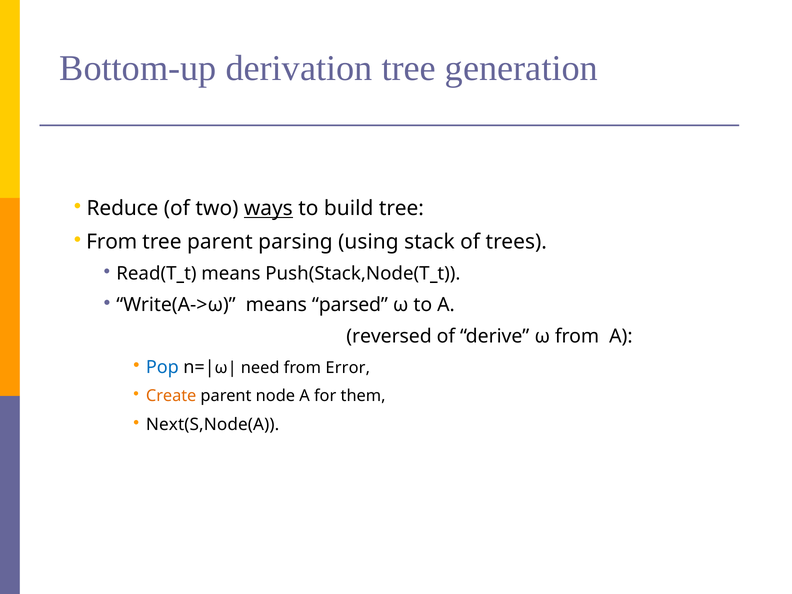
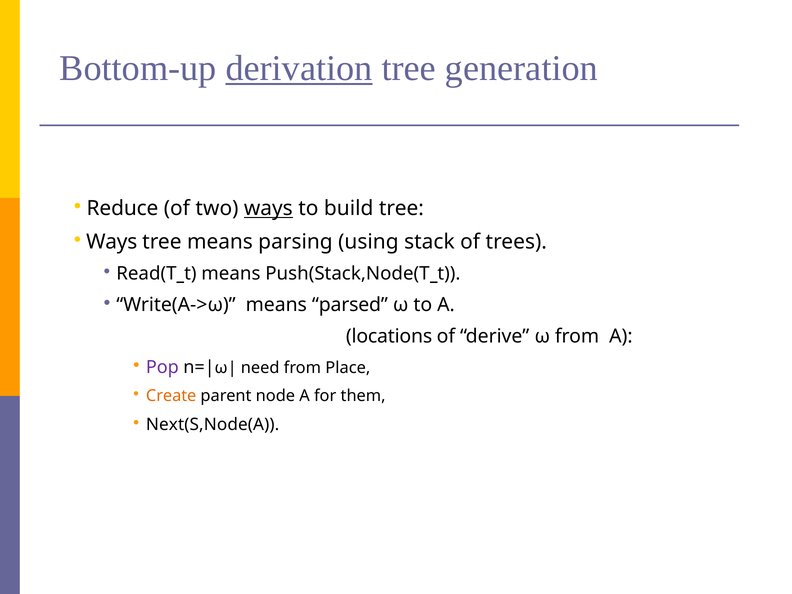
derivation underline: none -> present (299, 68)
From: From -> Ways (112, 242)
tree parent: parent -> means (220, 242)
reversed: reversed -> locations (389, 337)
Pop colour: blue -> purple (162, 367)
Error: Error -> Place (348, 368)
